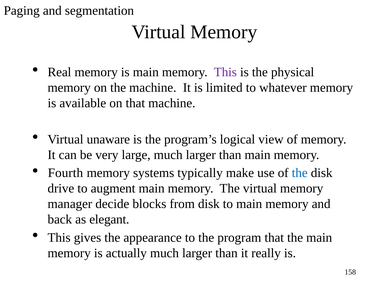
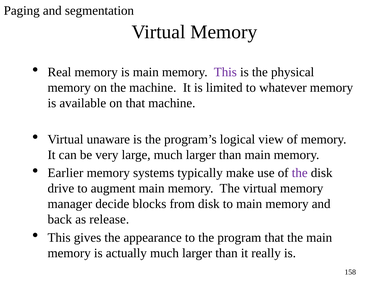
Fourth: Fourth -> Earlier (65, 173)
the colour: blue -> purple (300, 173)
elegant: elegant -> release (109, 220)
